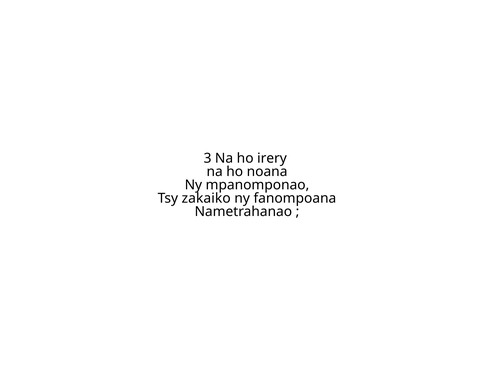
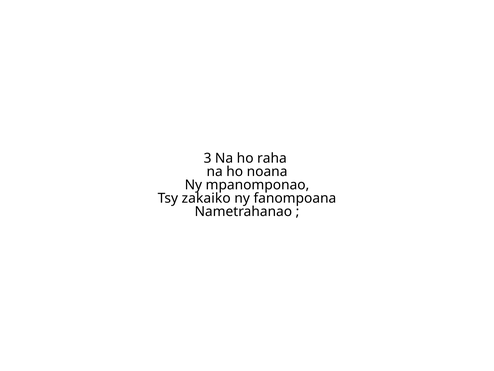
irery: irery -> raha (272, 158)
